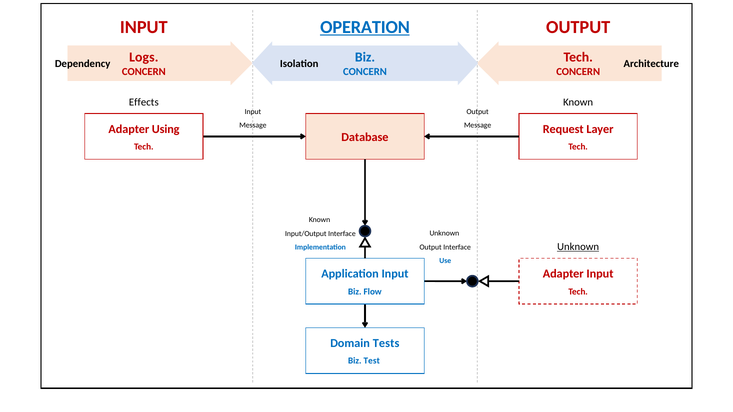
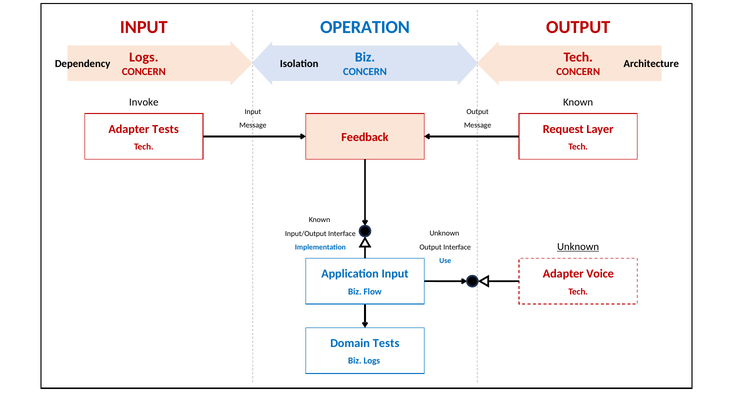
OPERATION underline: present -> none (365, 27)
Effects: Effects -> Invoke (144, 102)
Adapter Using: Using -> Tests (166, 129)
Database: Database -> Feedback (365, 137)
Adapter Input: Input -> Voice (600, 274)
Biz Test: Test -> Logs (372, 361)
